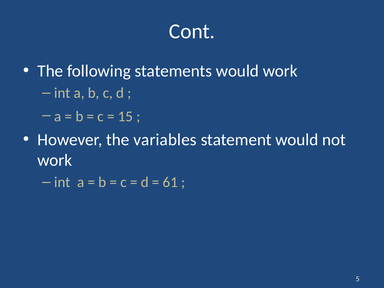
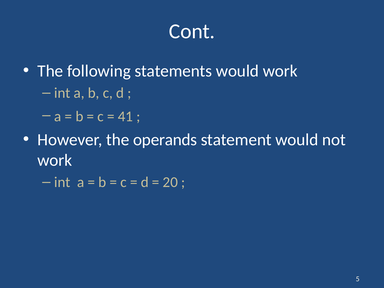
15: 15 -> 41 (125, 116)
variables: variables -> operands (165, 140)
61: 61 -> 20 (170, 182)
